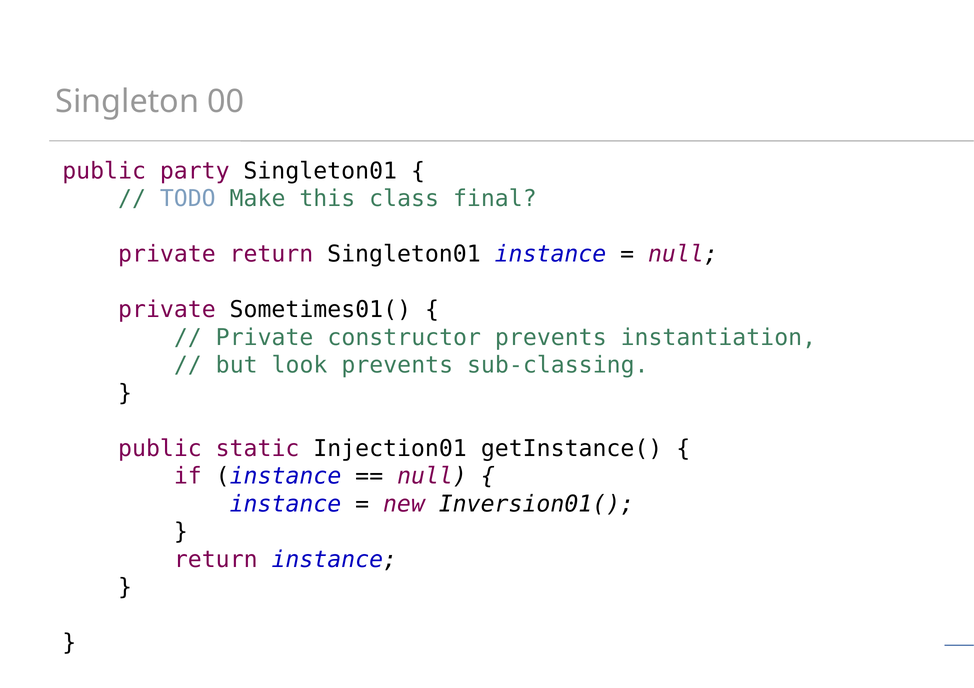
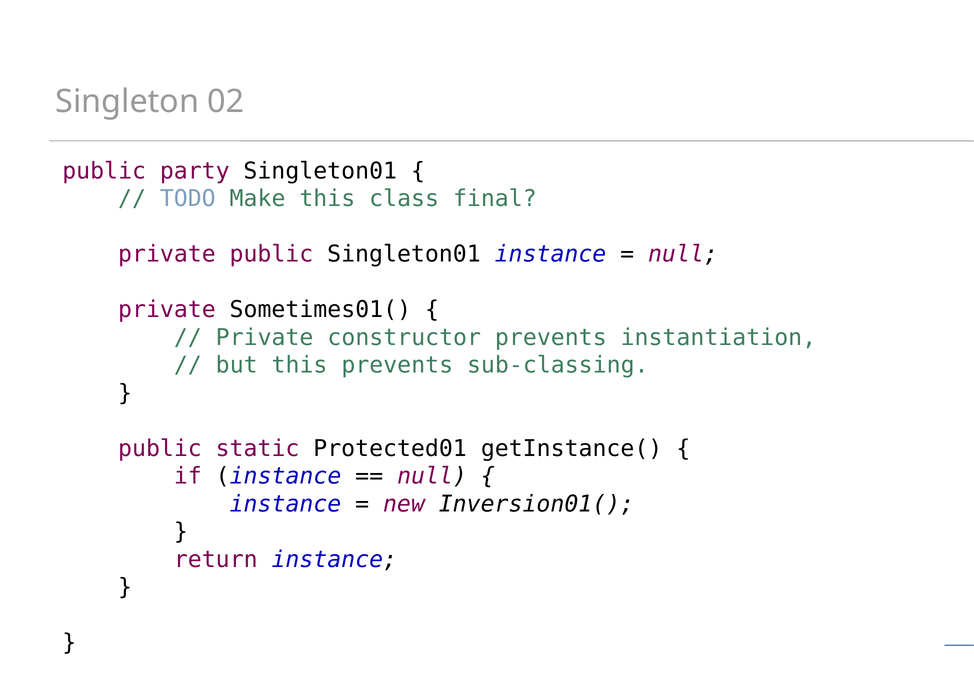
00: 00 -> 02 (226, 102)
private return: return -> public (271, 255)
but look: look -> this (299, 366)
Injection01: Injection01 -> Protected01 (390, 449)
